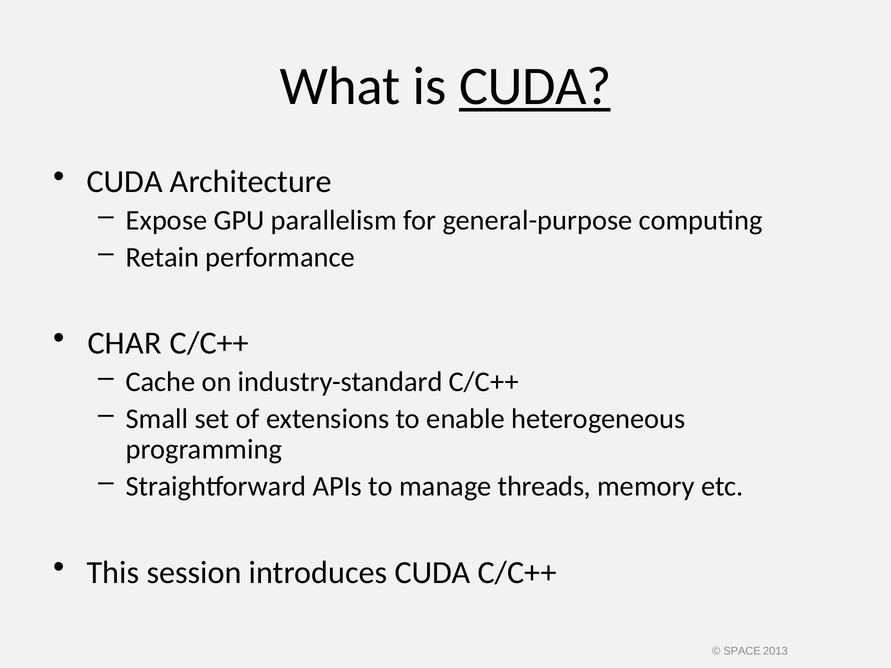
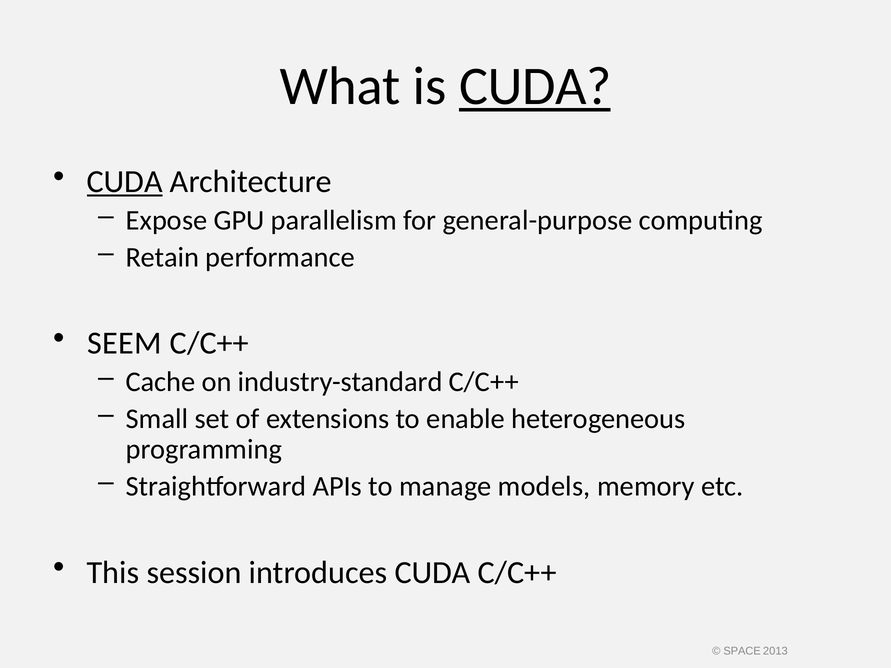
CUDA underline: none -> present (125, 182)
CHAR: CHAR -> SEEM (125, 343)
threads: threads -> models (544, 487)
